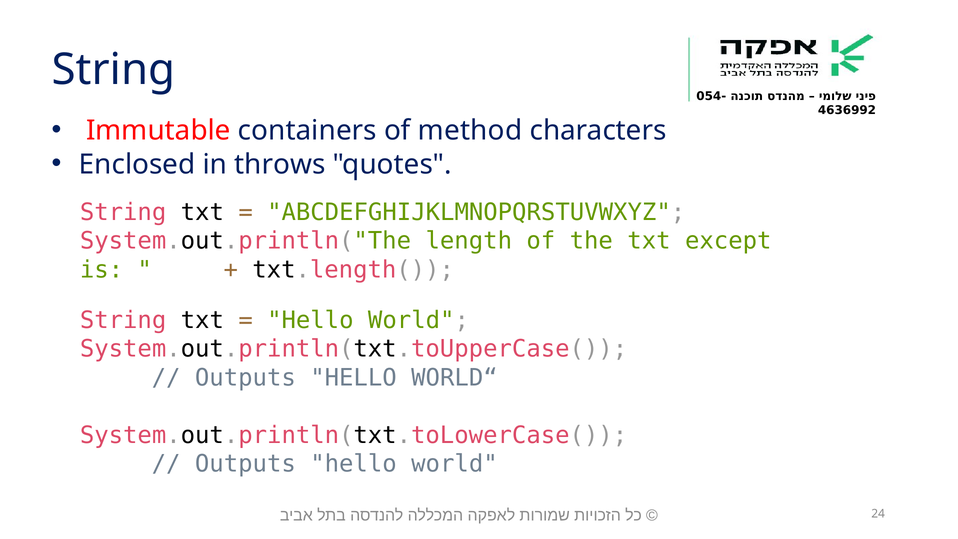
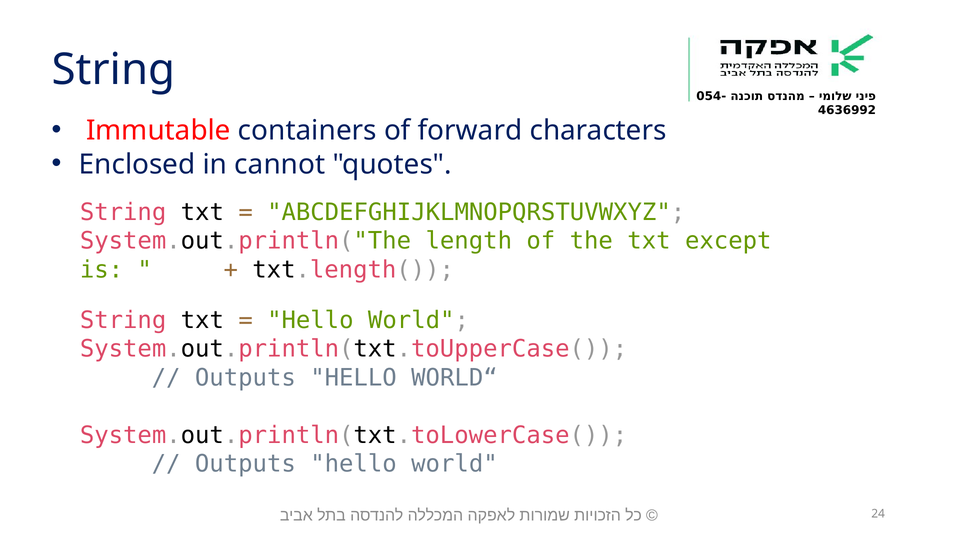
method: method -> forward (470, 131)
throws: throws -> cannot (280, 164)
